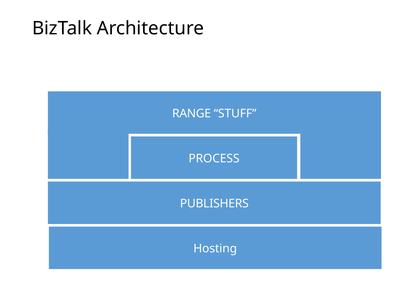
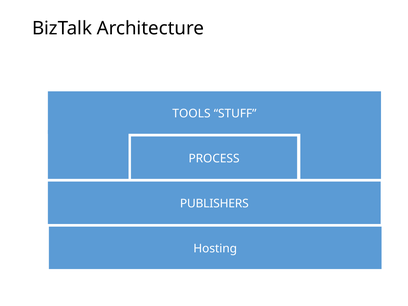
RANGE: RANGE -> TOOLS (191, 113)
